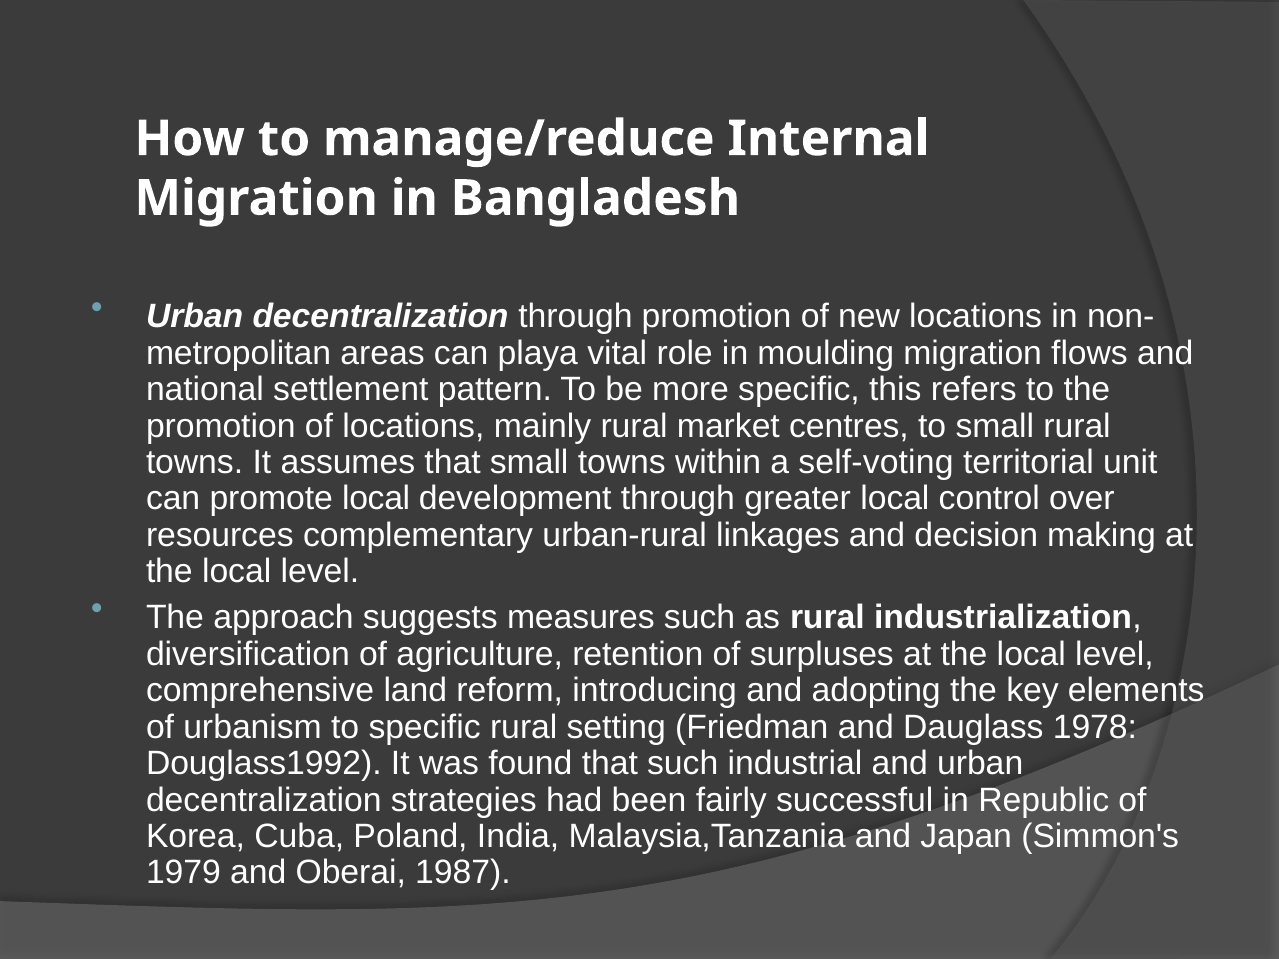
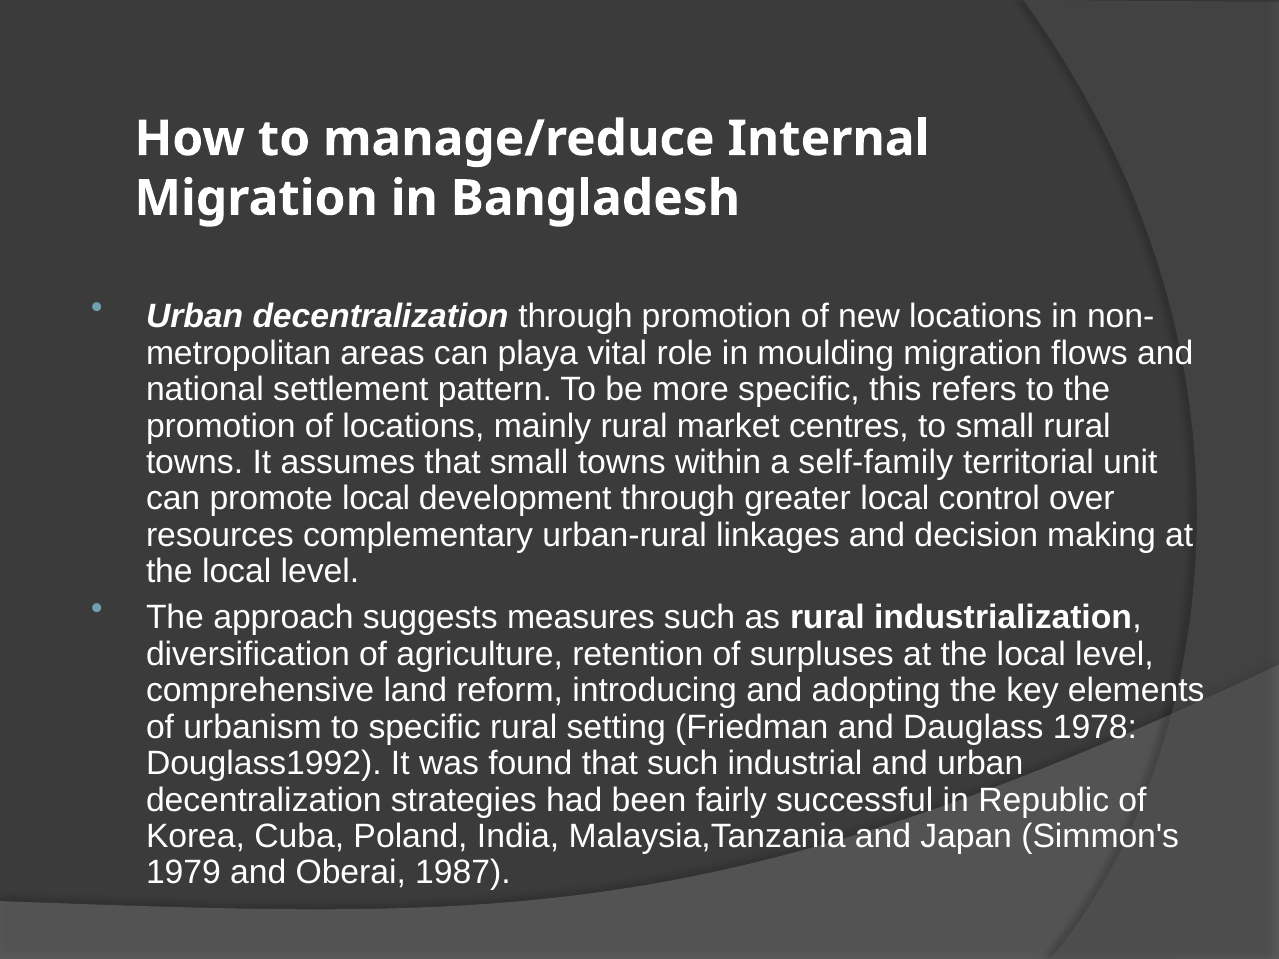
self-voting: self-voting -> self-family (876, 462)
